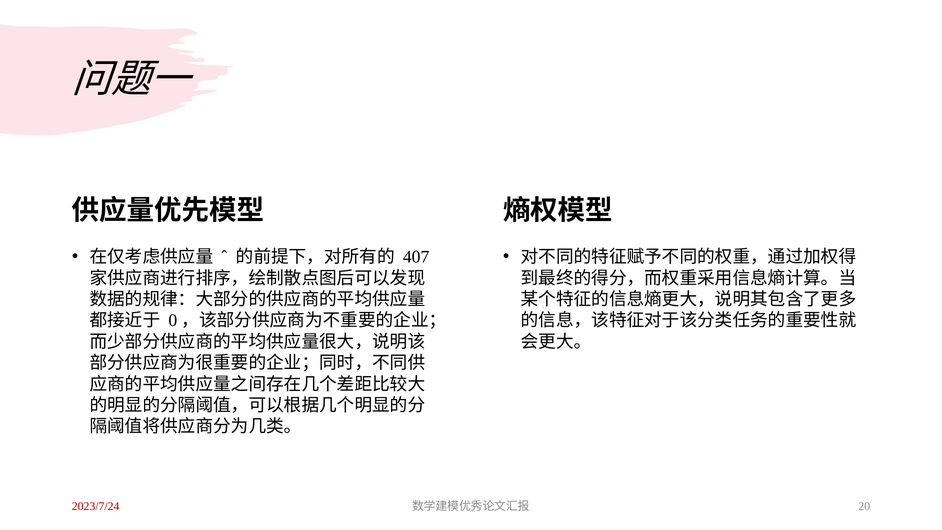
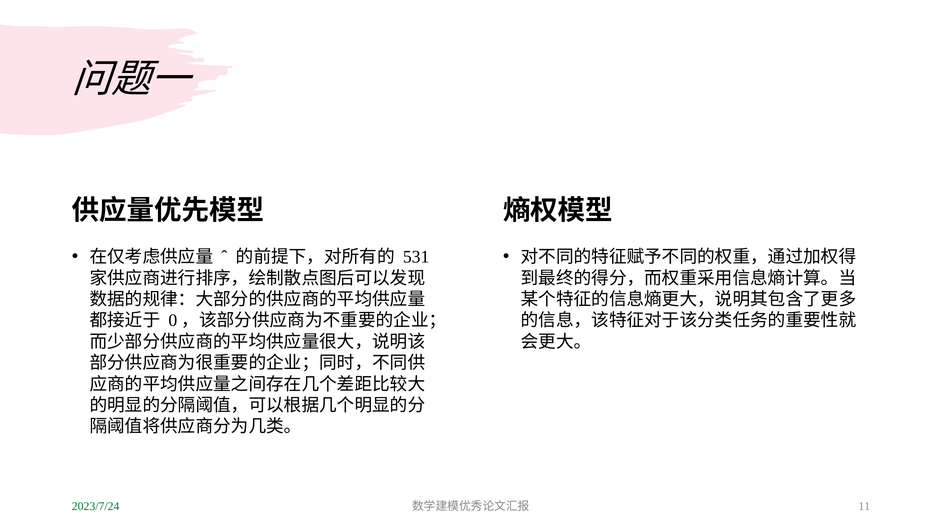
407: 407 -> 531 (416, 257)
2023/7/24 colour: red -> green (96, 506)
20: 20 -> 11 (864, 506)
